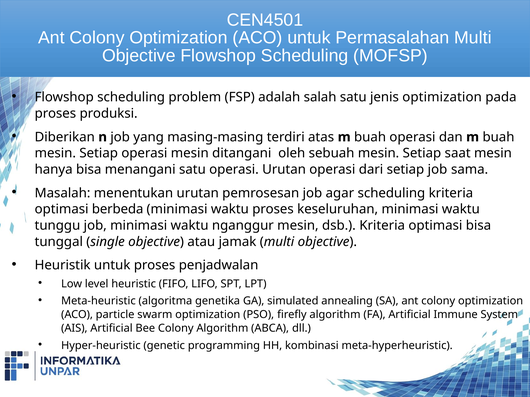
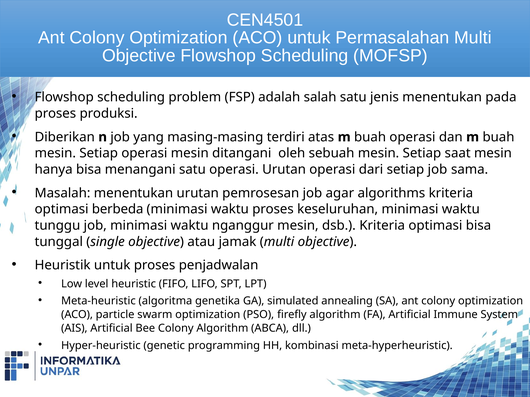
jenis optimization: optimization -> menentukan (442, 97)
agar scheduling: scheduling -> algorithms (391, 193)
